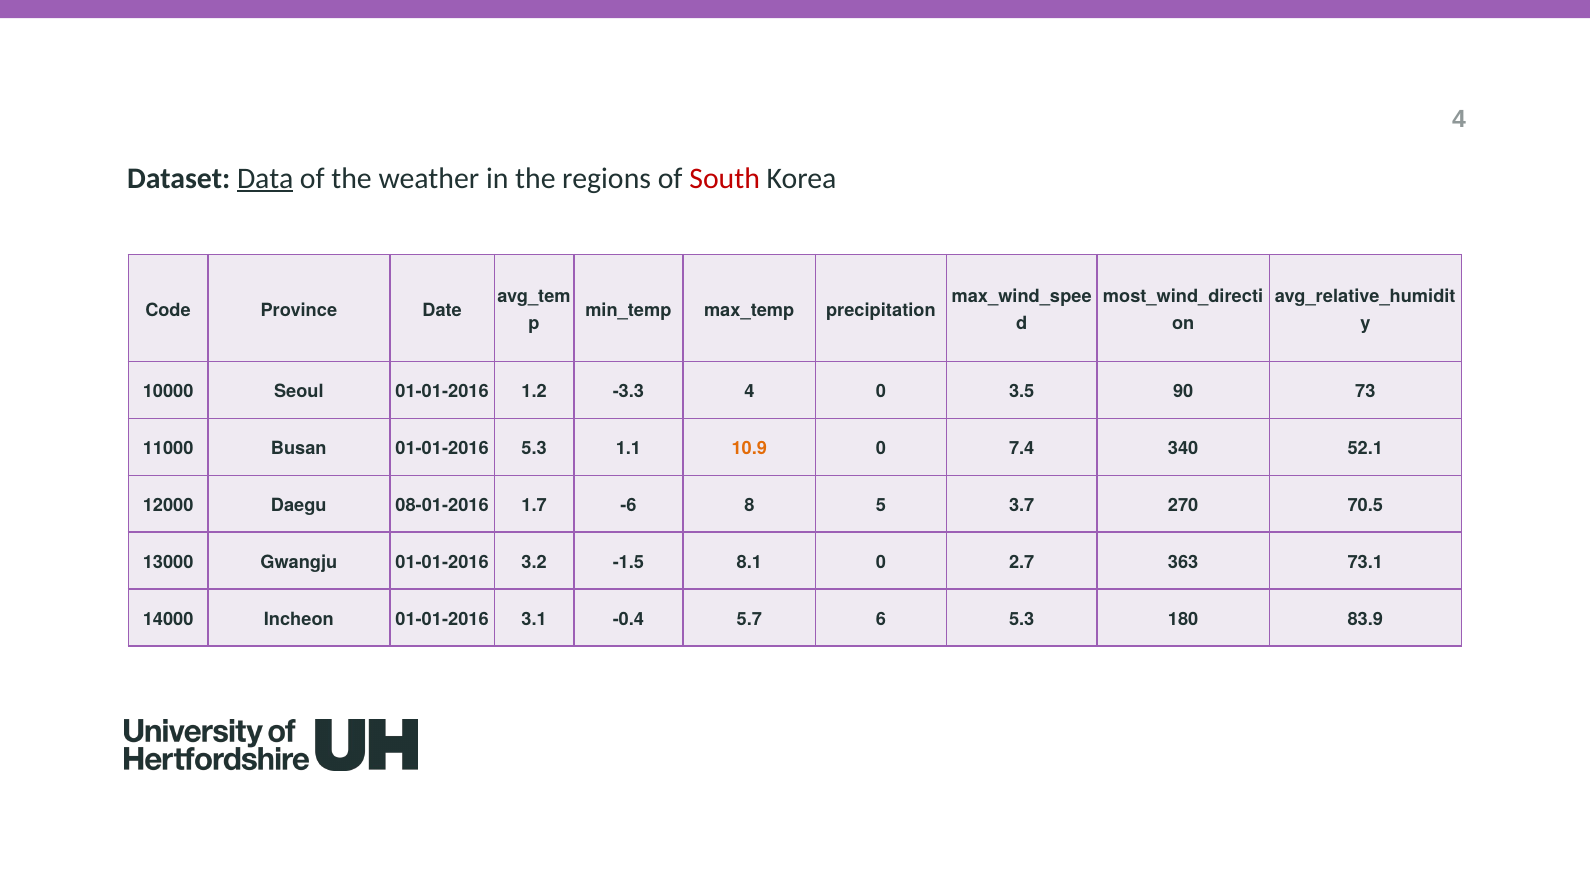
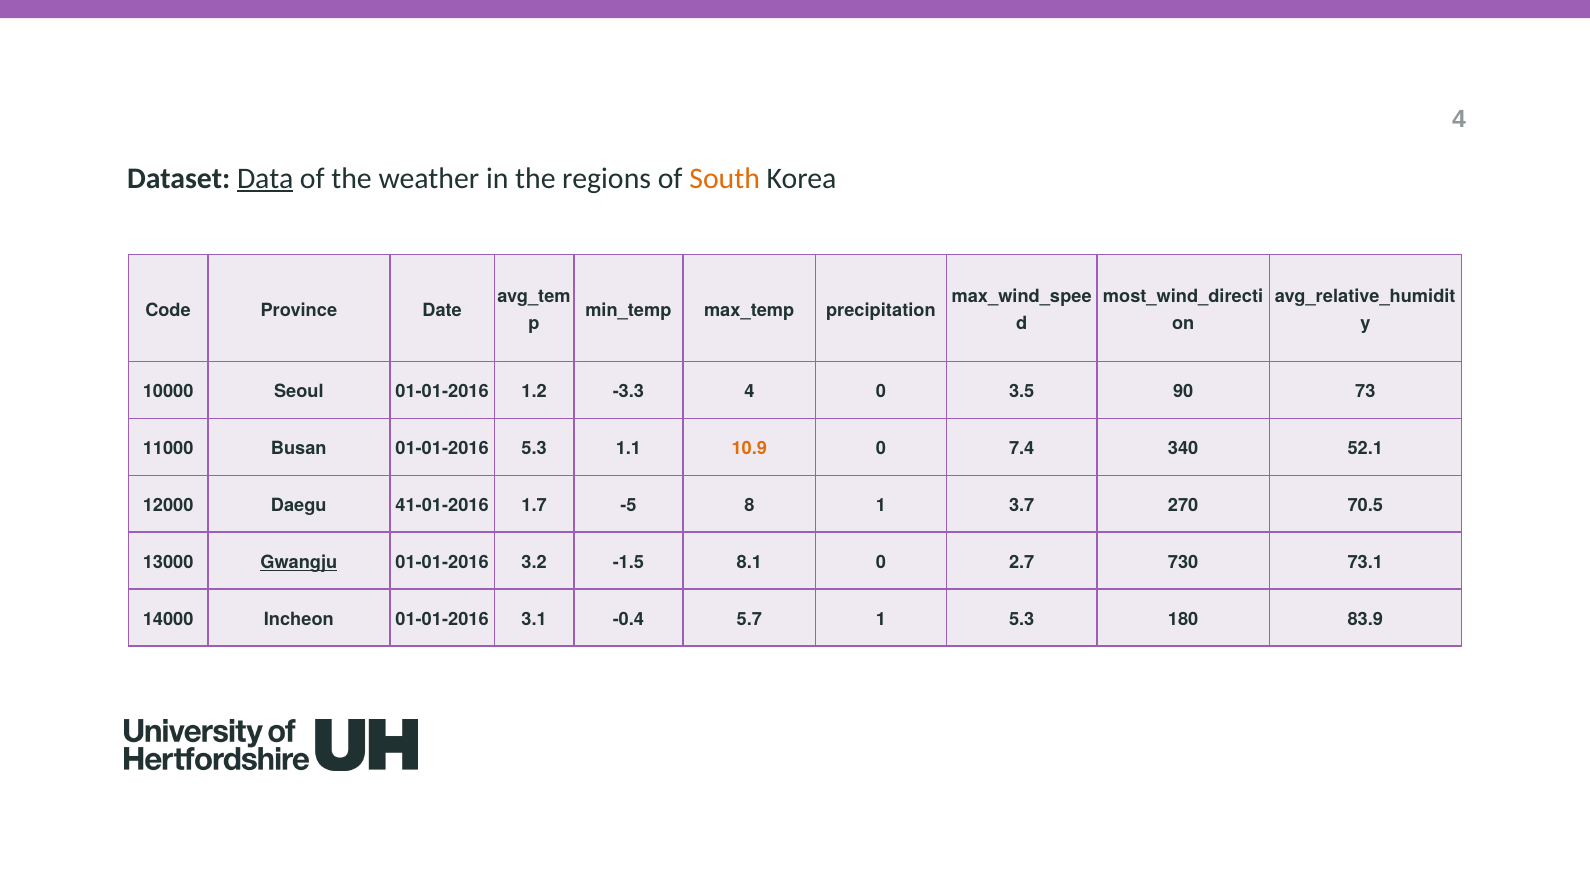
South colour: red -> orange (725, 178)
08-01-2016: 08-01-2016 -> 41-01-2016 (442, 506)
-6: -6 -> -5 (628, 506)
8 5: 5 -> 1 (881, 506)
Gwangju underline: none -> present (299, 563)
363: 363 -> 730 (1183, 563)
5.7 6: 6 -> 1 (881, 620)
